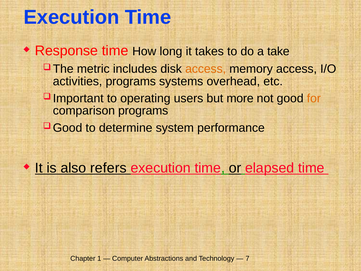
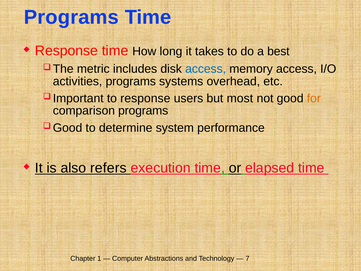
Execution: Execution -> Programs (71, 17)
take: take -> best (278, 51)
access colour: orange -> blue (206, 69)
to operating: operating -> response (145, 98)
more: more -> most (240, 98)
